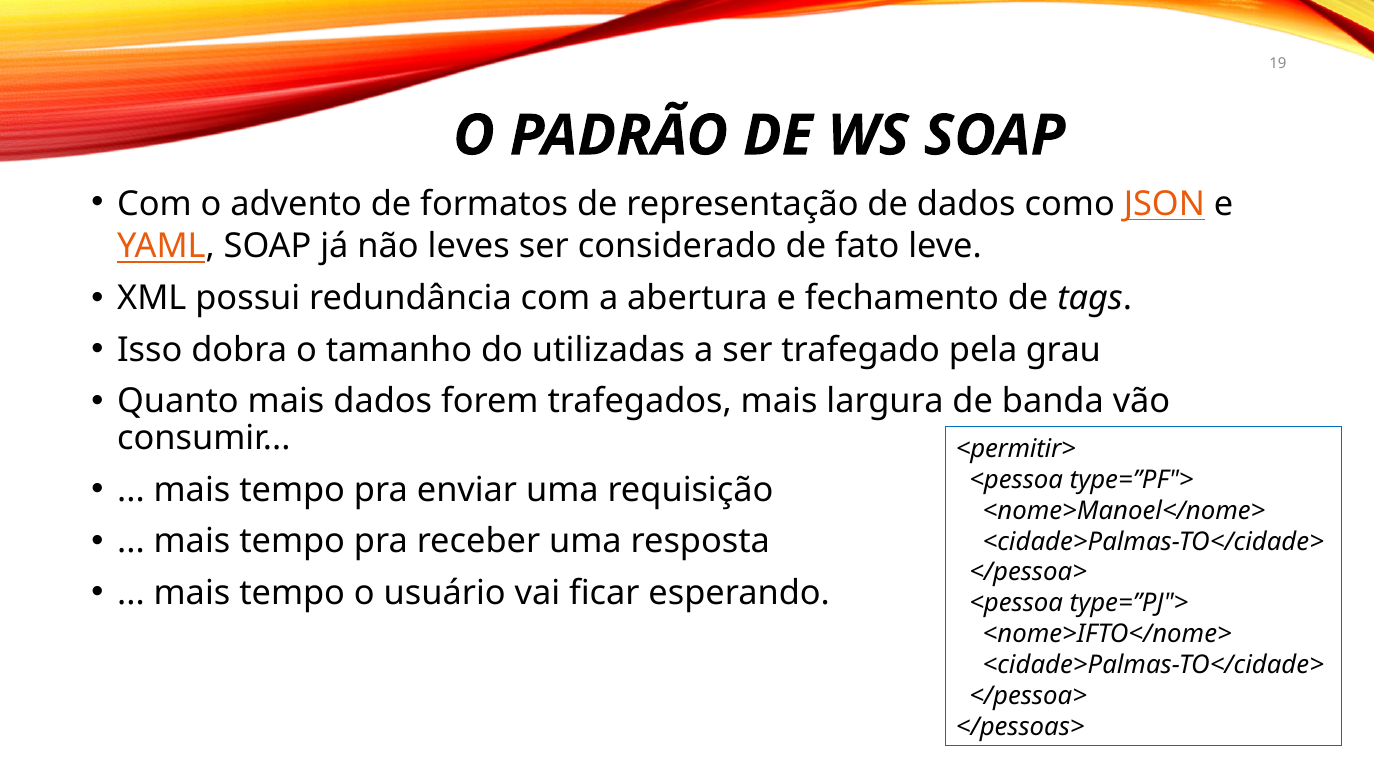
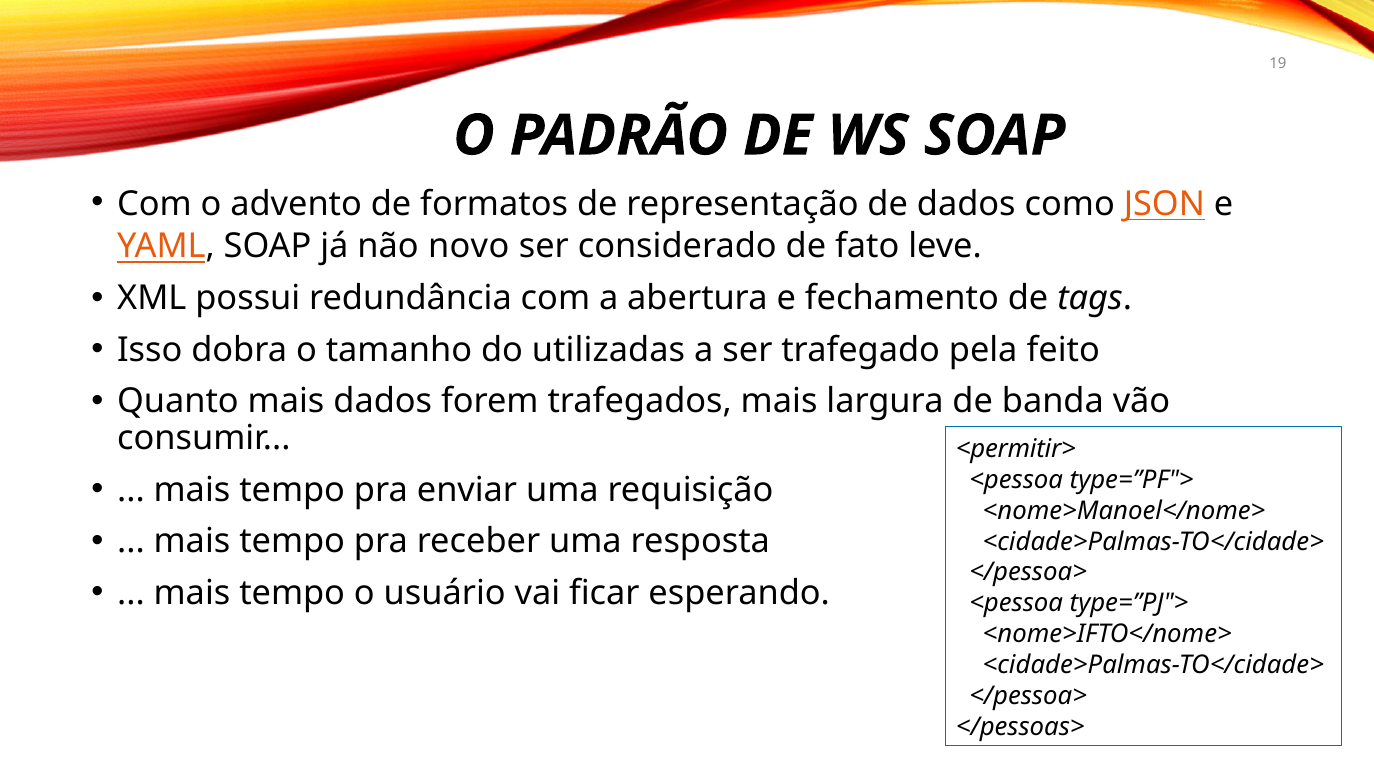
leves: leves -> novo (469, 246)
grau: grau -> feito (1063, 350)
